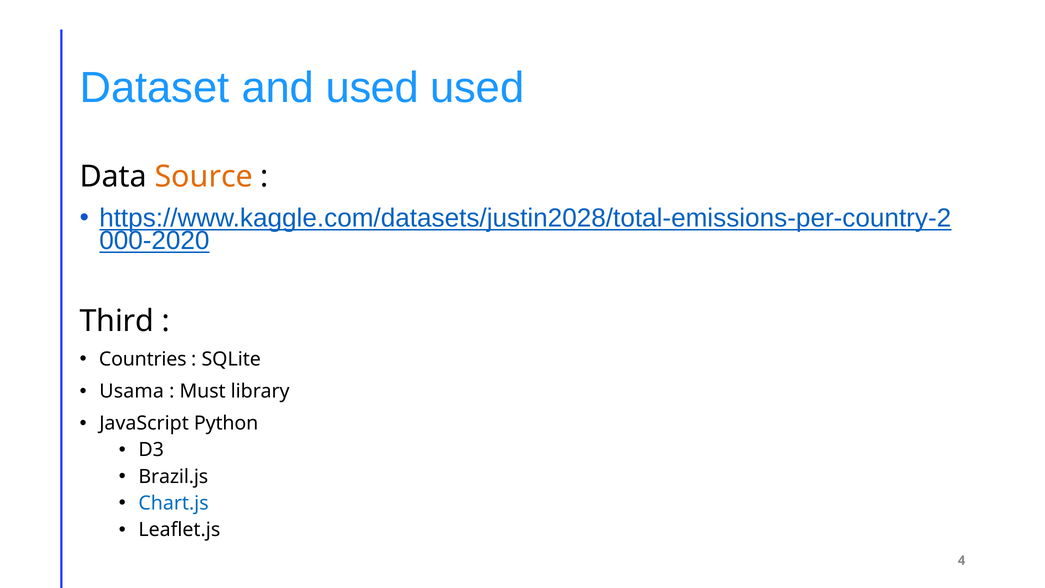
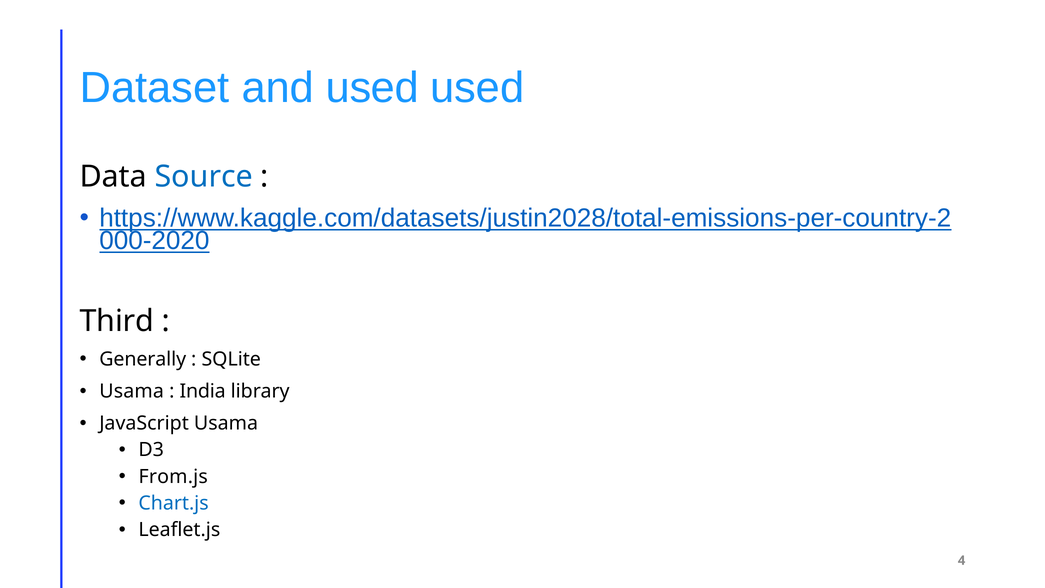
Source colour: orange -> blue (204, 177)
Countries: Countries -> Generally (143, 359)
Must: Must -> India (203, 391)
JavaScript Python: Python -> Usama (226, 423)
Brazil.js: Brazil.js -> From.js (173, 476)
